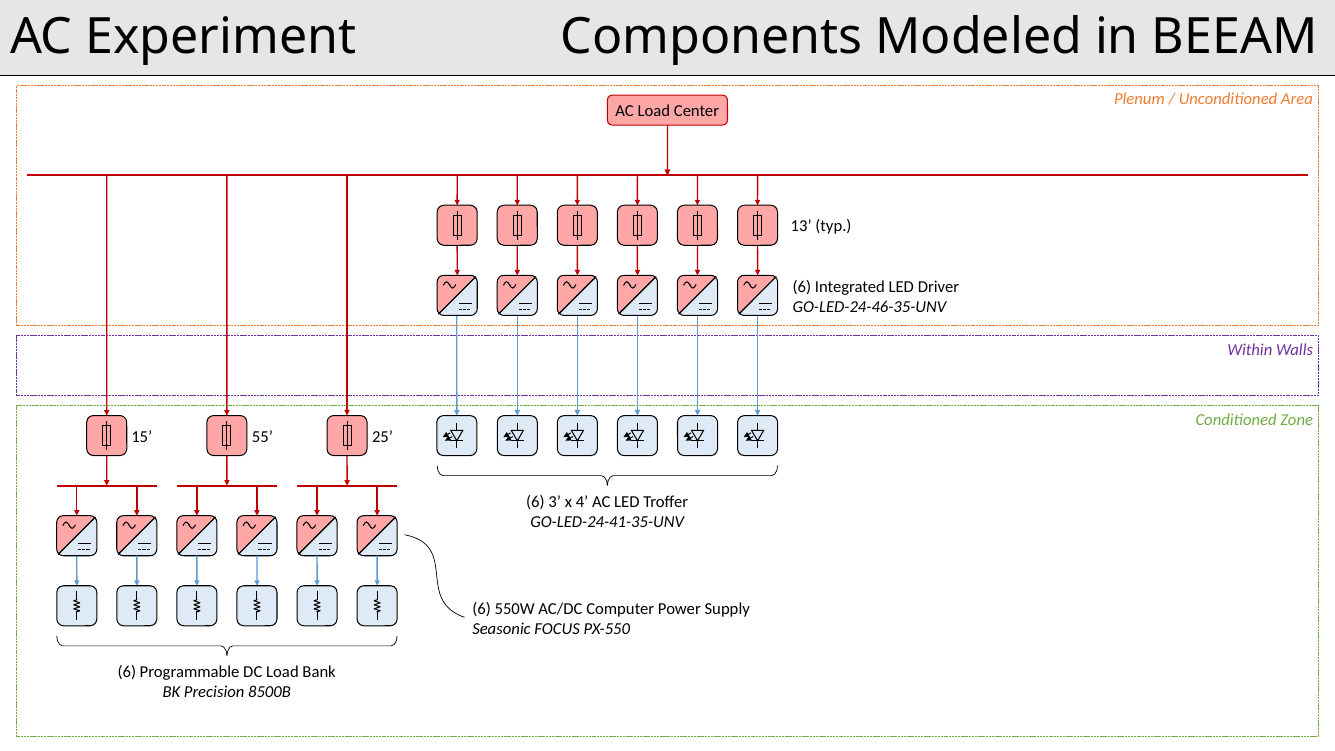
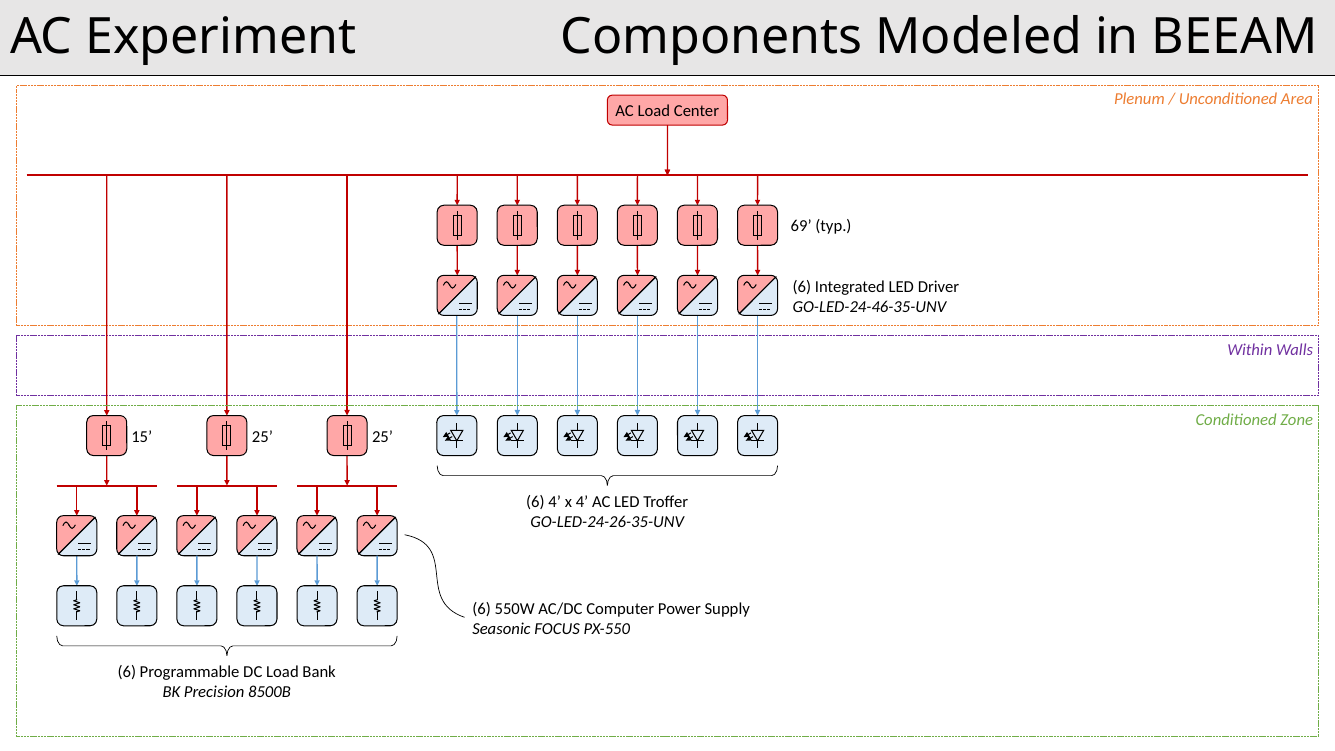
13: 13 -> 69 (801, 226)
15 55: 55 -> 25 (262, 437)
6 3: 3 -> 4 (555, 502)
GO-LED-24-41-35-UNV: GO-LED-24-41-35-UNV -> GO-LED-24-26-35-UNV (607, 522)
